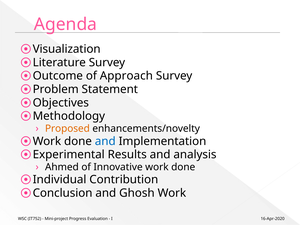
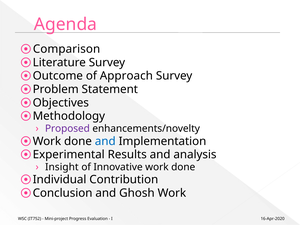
Visualization: Visualization -> Comparison (67, 49)
Proposed colour: orange -> purple (67, 129)
Ahmed: Ahmed -> Insight (62, 167)
